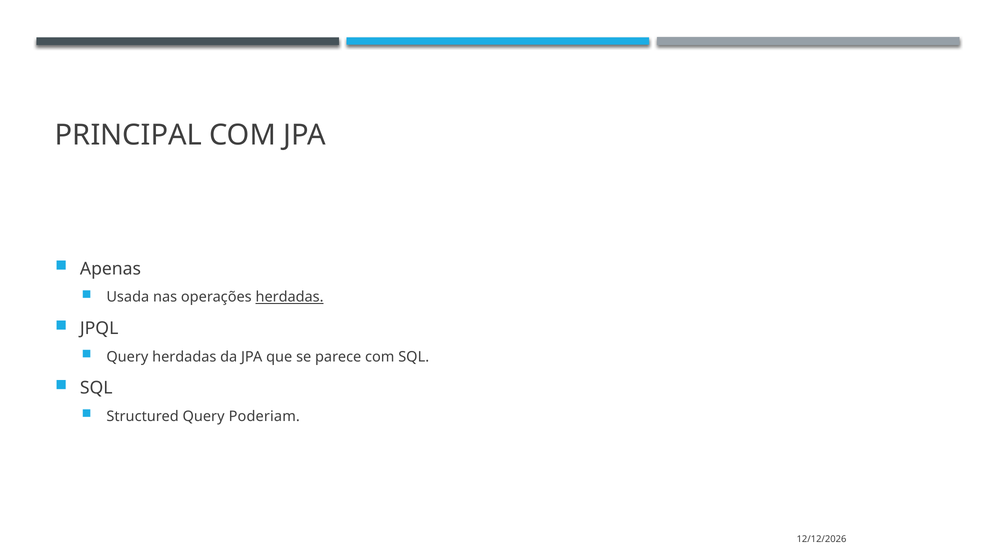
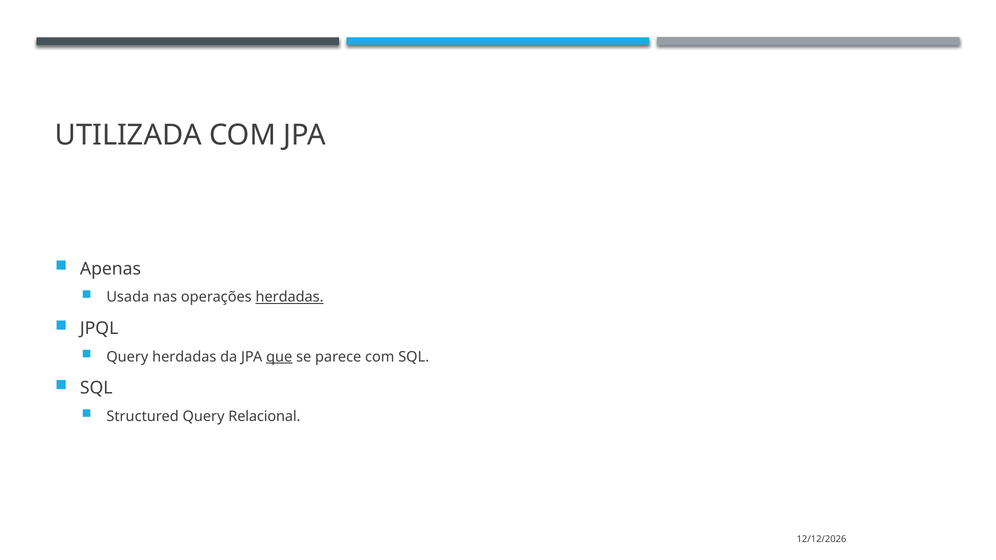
PRINCIPAL: PRINCIPAL -> UTILIZADA (128, 135)
que underline: none -> present (279, 357)
Poderiam: Poderiam -> Relacional (264, 417)
